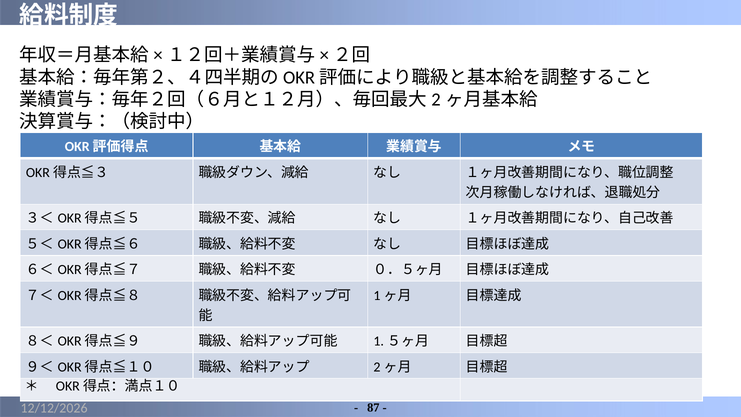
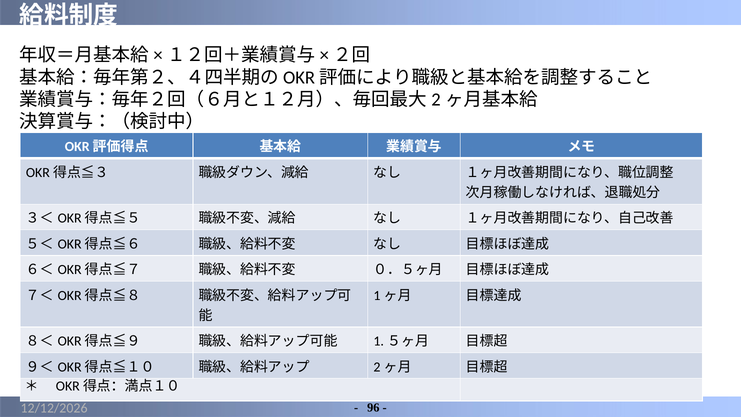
87: 87 -> 96 (373, 407)
